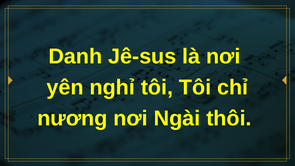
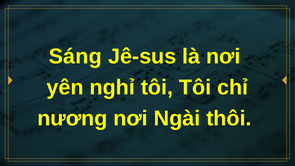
Danh: Danh -> Sáng (75, 56)
